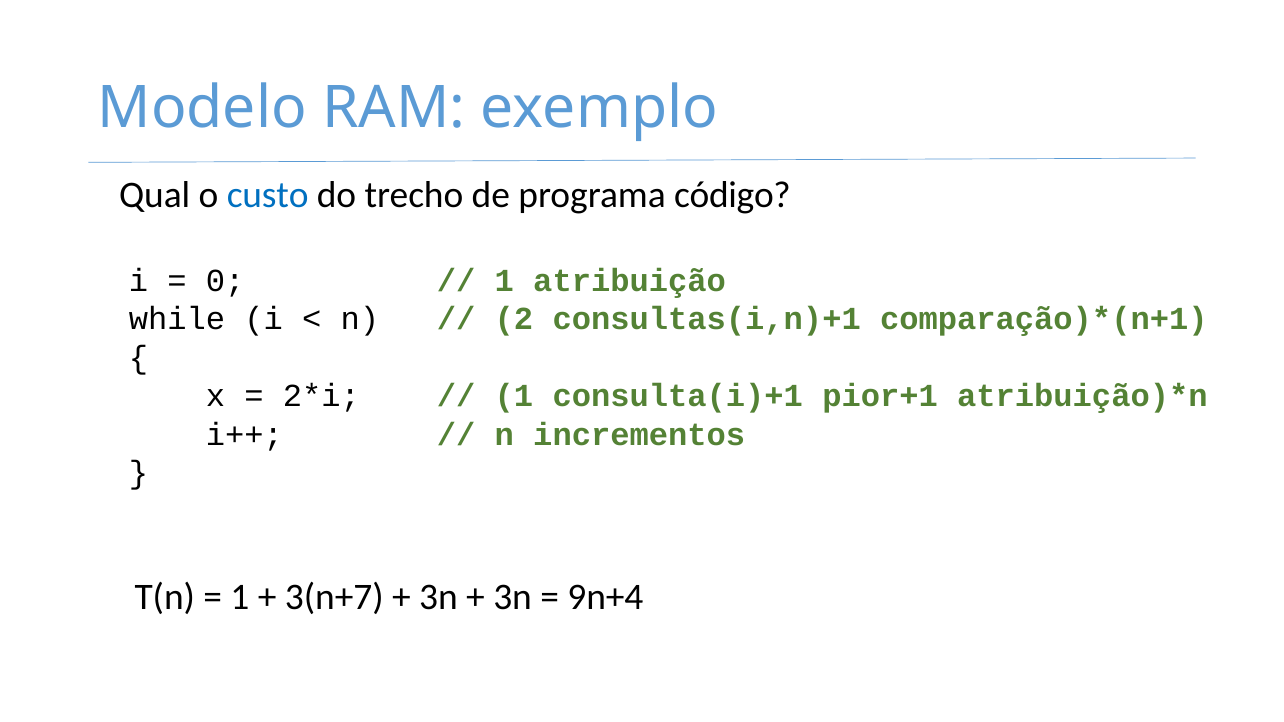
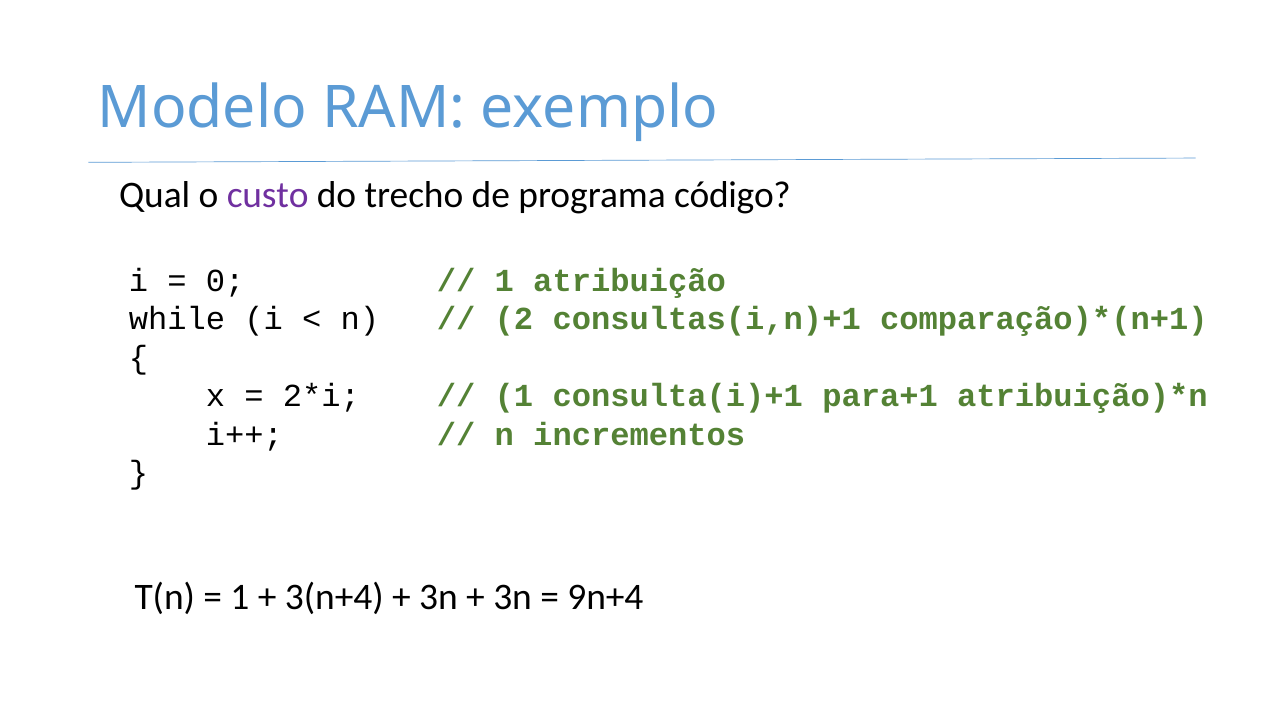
custo colour: blue -> purple (268, 195)
pior+1: pior+1 -> para+1 (880, 396)
3(n+7: 3(n+7 -> 3(n+4 (334, 598)
